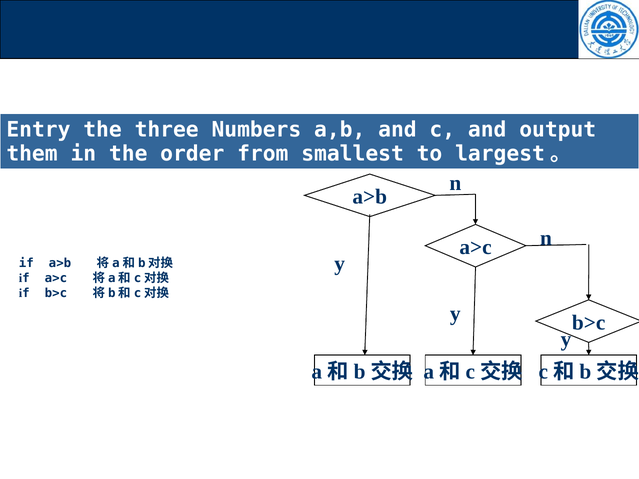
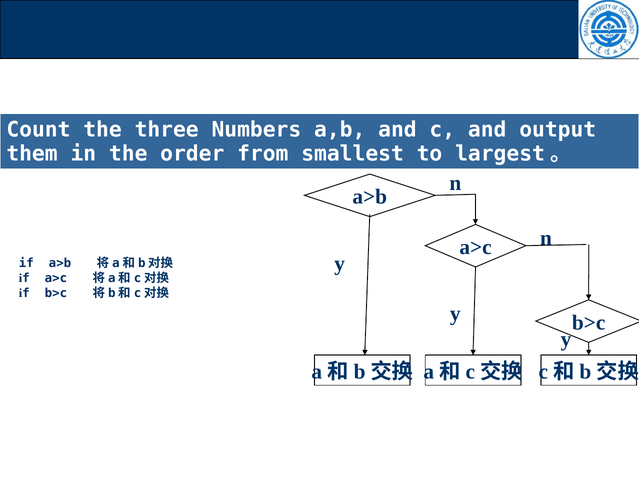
Entry: Entry -> Count (38, 130)
